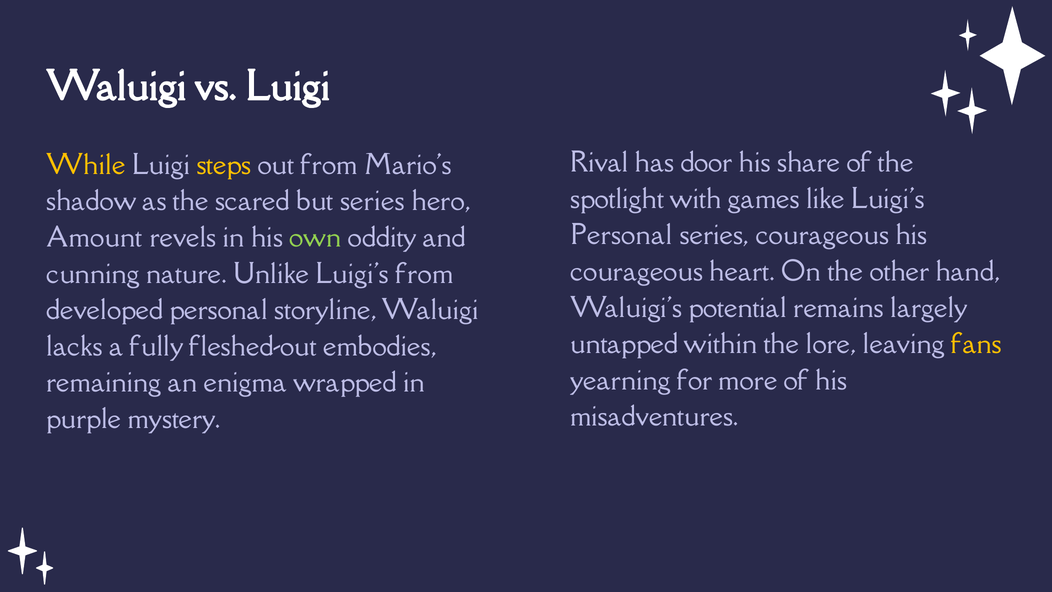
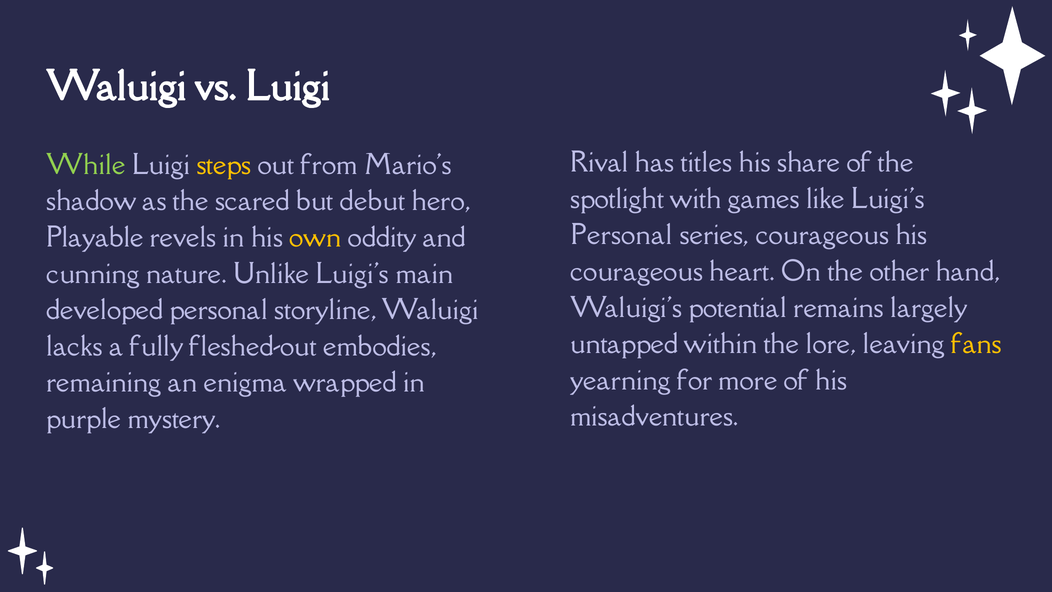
door: door -> titles (706, 163)
While colour: yellow -> light green (86, 165)
but series: series -> debut (372, 202)
Amount: Amount -> Playable (95, 238)
own colour: light green -> yellow (315, 238)
Luigi's from: from -> main (425, 274)
